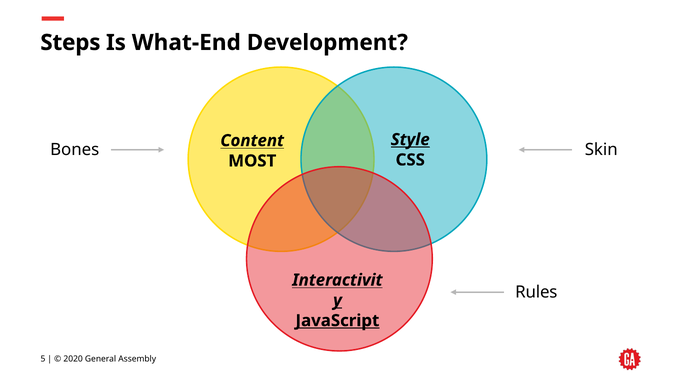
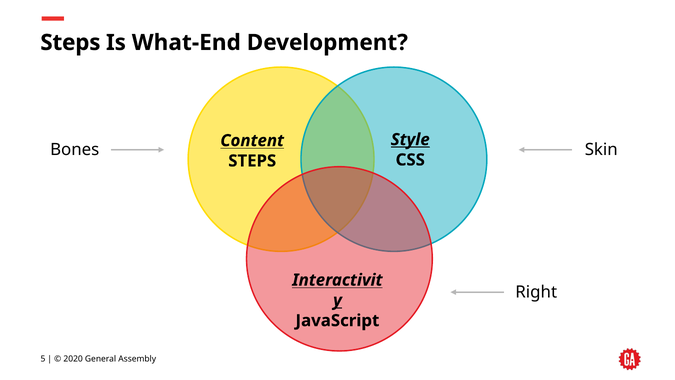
MOST: MOST -> STEPS (252, 161)
Rules: Rules -> Right (536, 292)
JavaScript underline: present -> none (337, 320)
